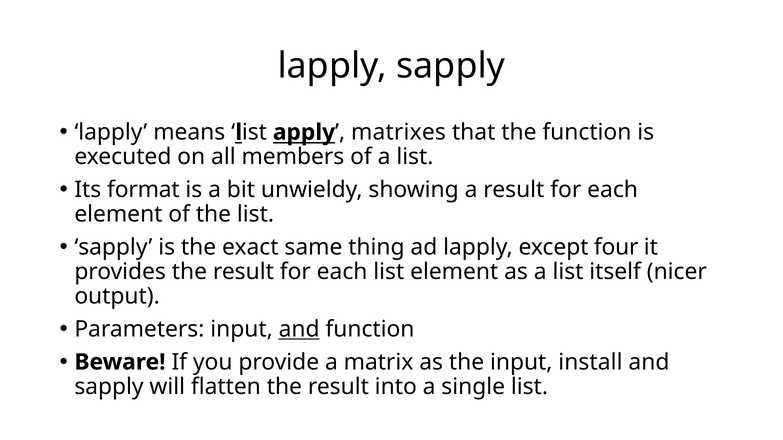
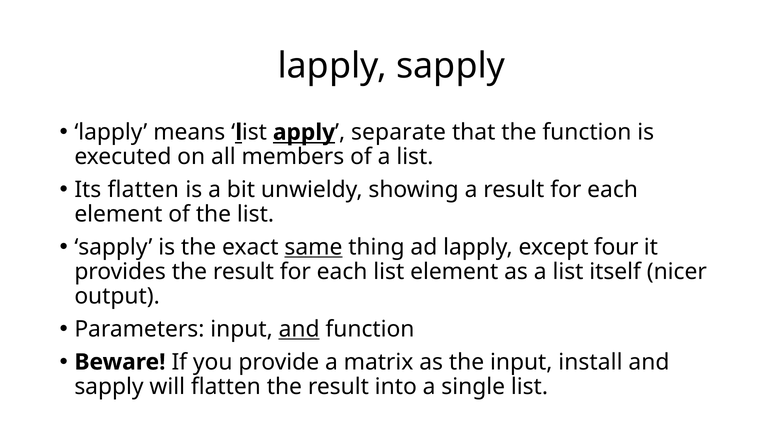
matrixes: matrixes -> separate (399, 132)
Its format: format -> flatten (143, 190)
same underline: none -> present (313, 247)
